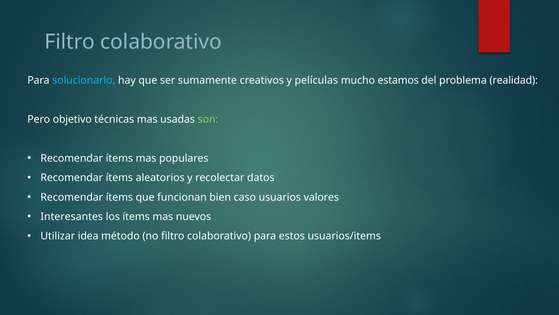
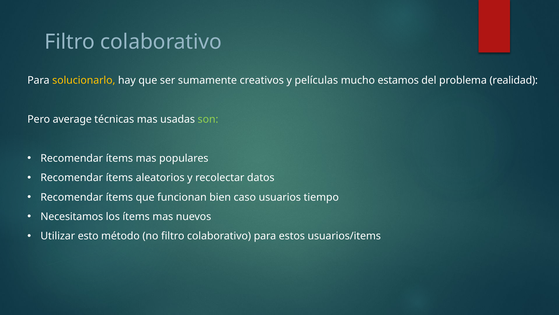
solucionarlo colour: light blue -> yellow (84, 80)
objetivo: objetivo -> average (72, 119)
valores: valores -> tiempo (321, 197)
Interesantes: Interesantes -> Necesitamos (72, 216)
idea: idea -> esto (88, 236)
